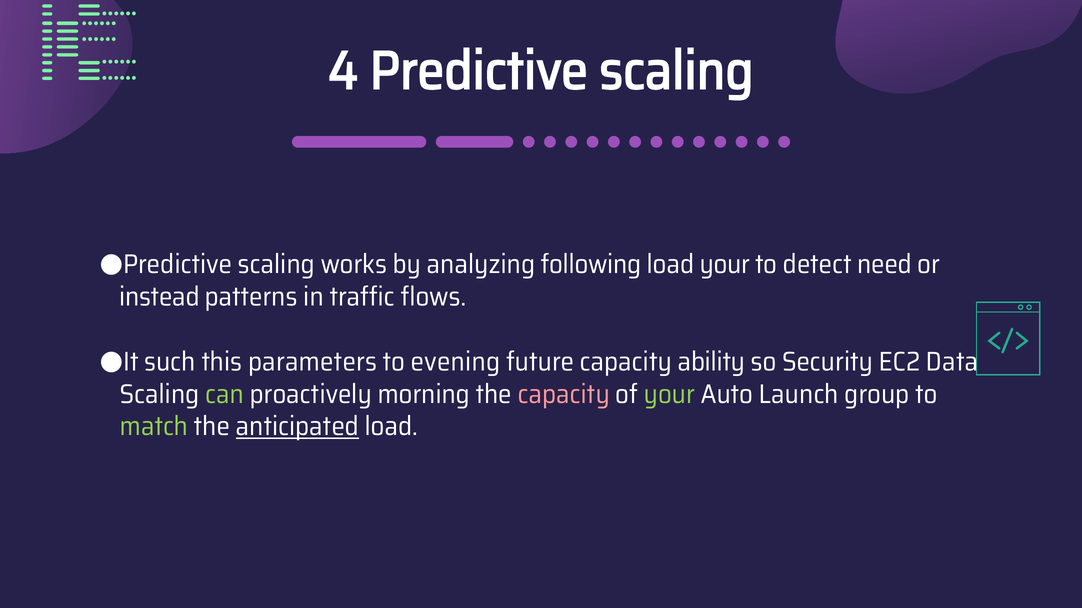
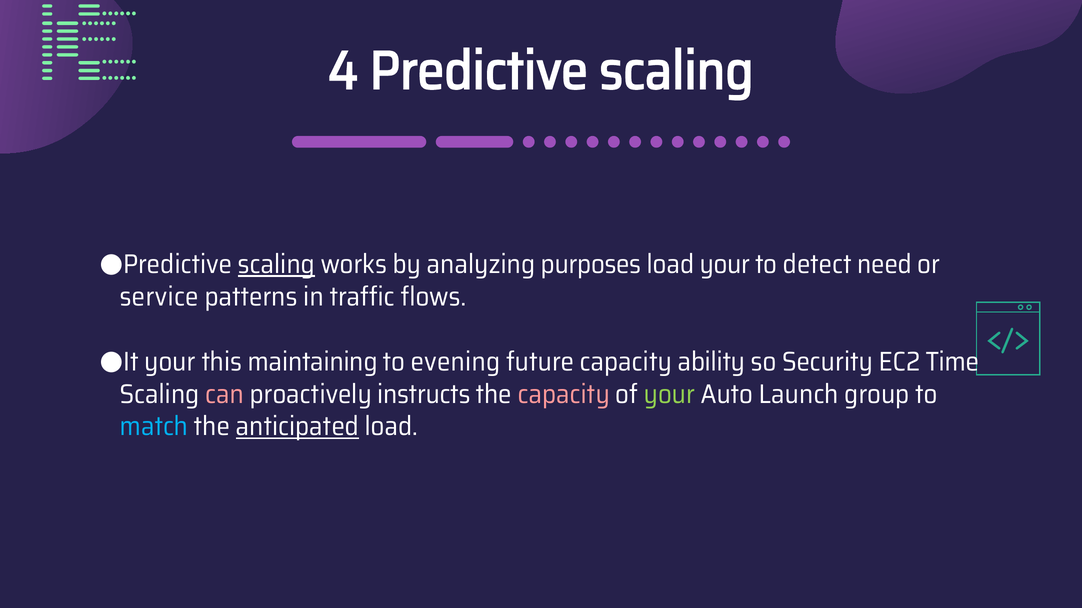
scaling underline: none -> present (276, 265)
following: following -> purposes (591, 265)
instead: instead -> service (159, 297)
It such: such -> your (170, 362)
parameters: parameters -> maintaining (313, 362)
Data: Data -> Time (952, 362)
can colour: light green -> pink (225, 395)
morning: morning -> instructs (424, 395)
match colour: light green -> light blue (154, 427)
